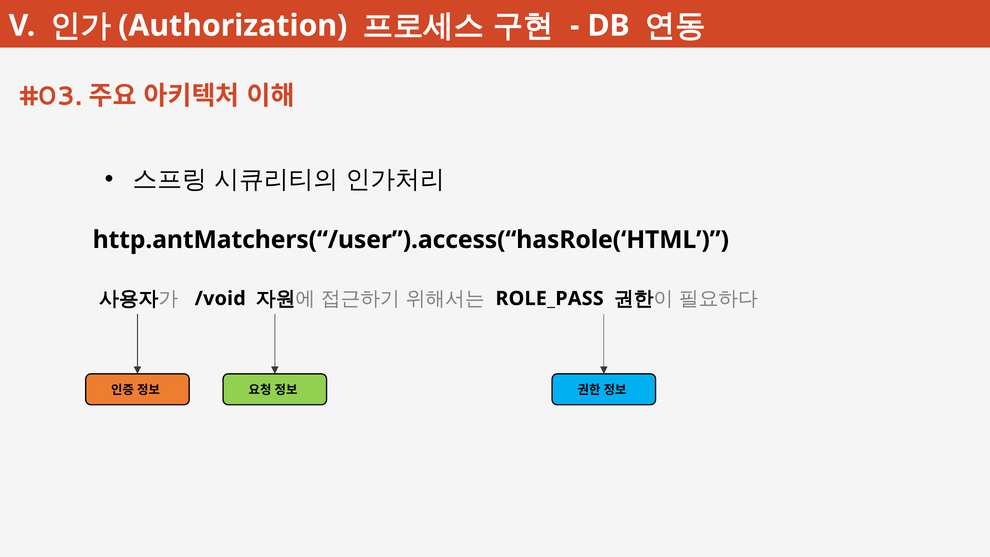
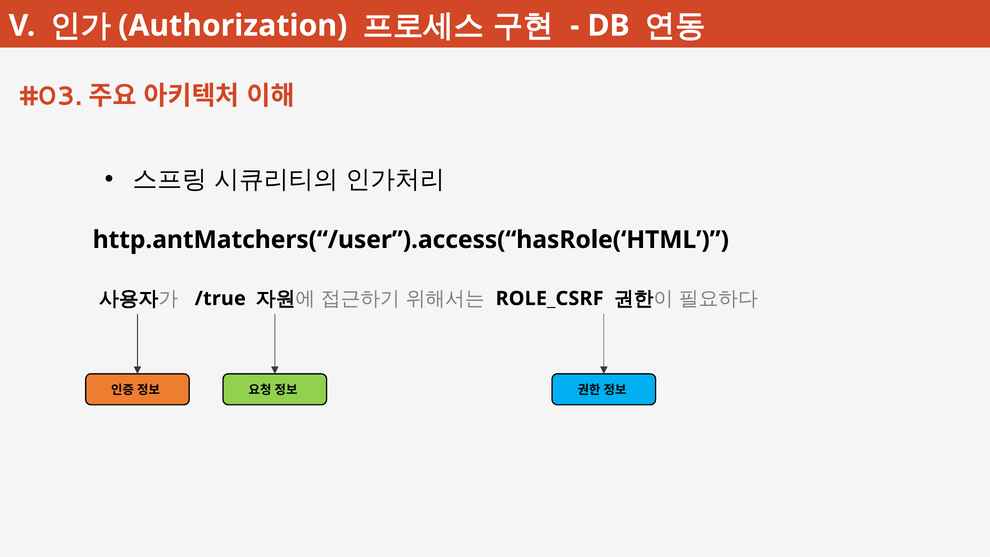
/void: /void -> /true (220, 298)
ROLE_PASS: ROLE_PASS -> ROLE_CSRF (550, 298)
